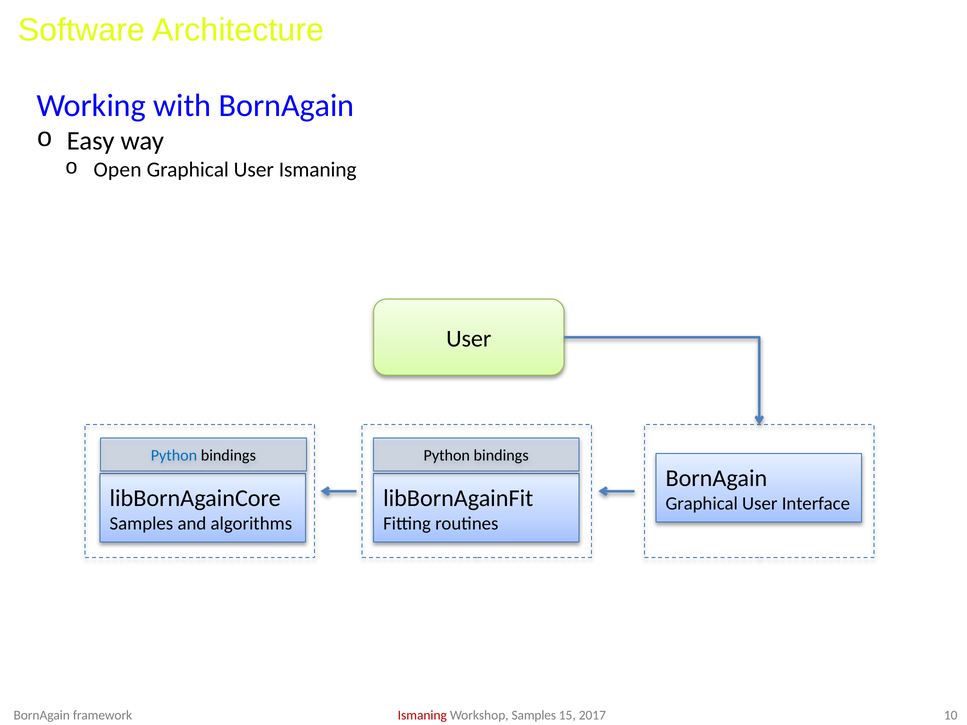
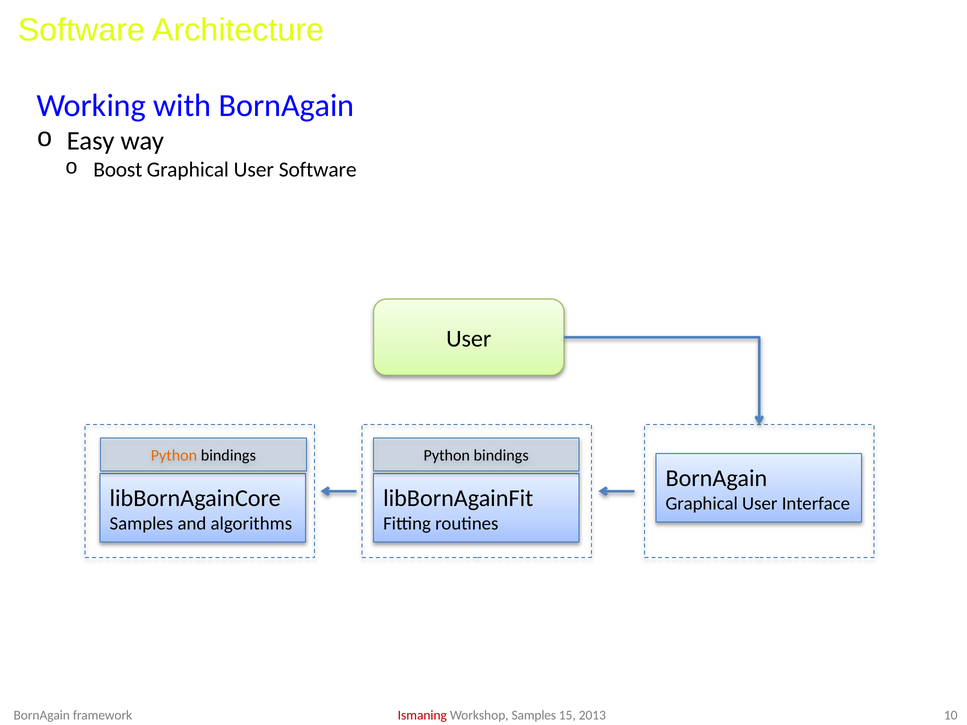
Open: Open -> Boost (118, 170)
User Ismaning: Ismaning -> Software (318, 170)
Python colour: blue -> orange (174, 456)
2017: 2017 -> 2013 (592, 715)
